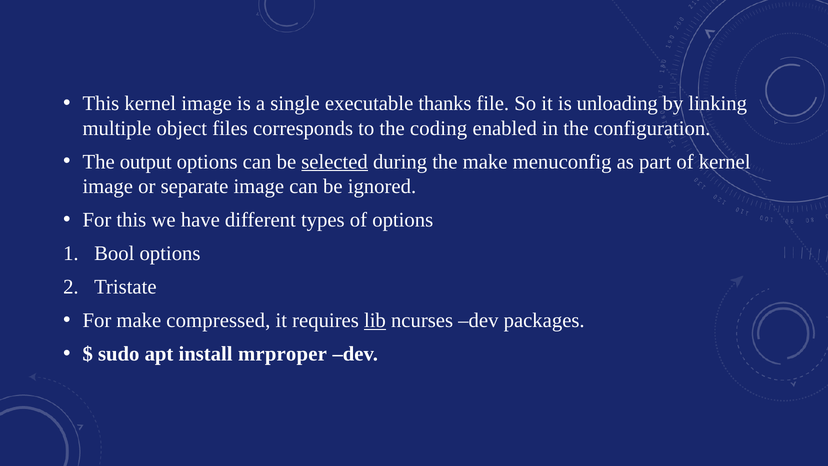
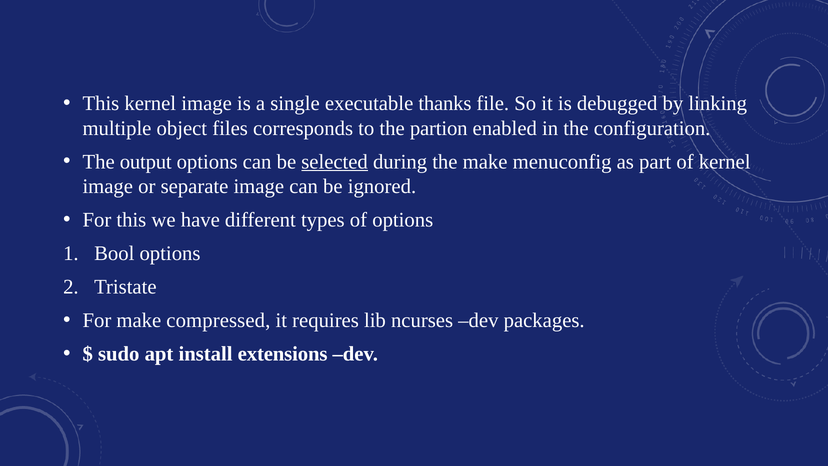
unloading: unloading -> debugged (617, 103)
coding: coding -> partion (439, 128)
lib underline: present -> none (375, 320)
mrproper: mrproper -> extensions (283, 354)
